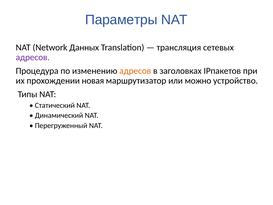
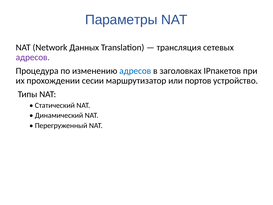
адресов colour: orange -> blue (135, 71)
новая: новая -> сесии (93, 81)
можно: можно -> портов (198, 81)
